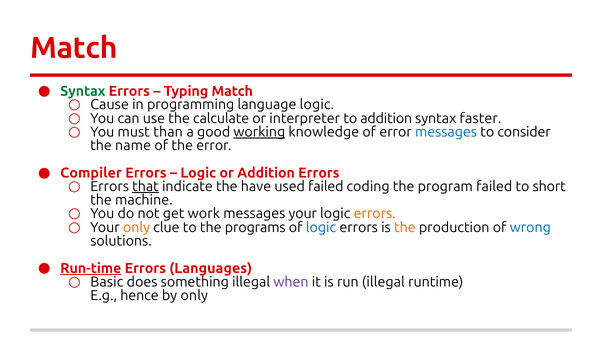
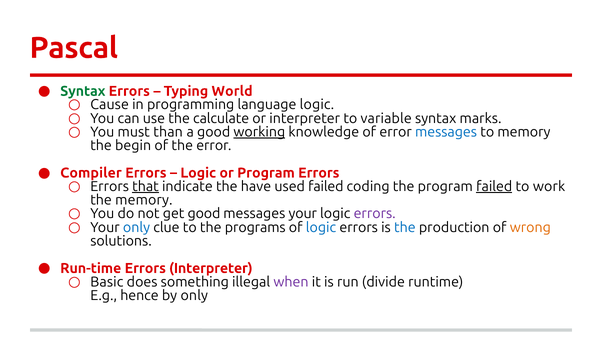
Match: Match -> Pascal (74, 48)
Typing Match: Match -> World (232, 91)
to addition: addition -> variable (386, 119)
faster: faster -> marks (481, 119)
to consider: consider -> memory (524, 132)
name: name -> begin (133, 146)
or Addition: Addition -> Program (266, 173)
failed underline: none -> present (494, 187)
short: short -> work (549, 187)
the machine: machine -> memory (144, 200)
get work: work -> good (204, 214)
errors colour: orange -> purple (375, 214)
only colour: orange -> blue (136, 228)
the colour: orange -> blue (405, 228)
wrong colour: blue -> orange (530, 228)
Run-time underline: present -> none (91, 269)
Errors Languages: Languages -> Interpreter (211, 269)
run illegal: illegal -> divide (383, 282)
